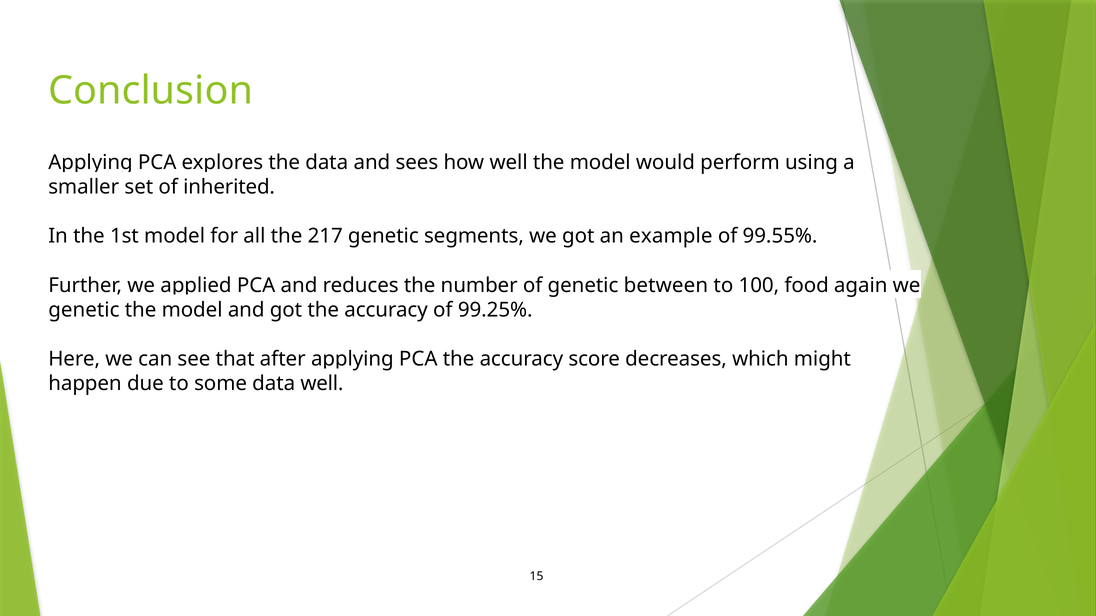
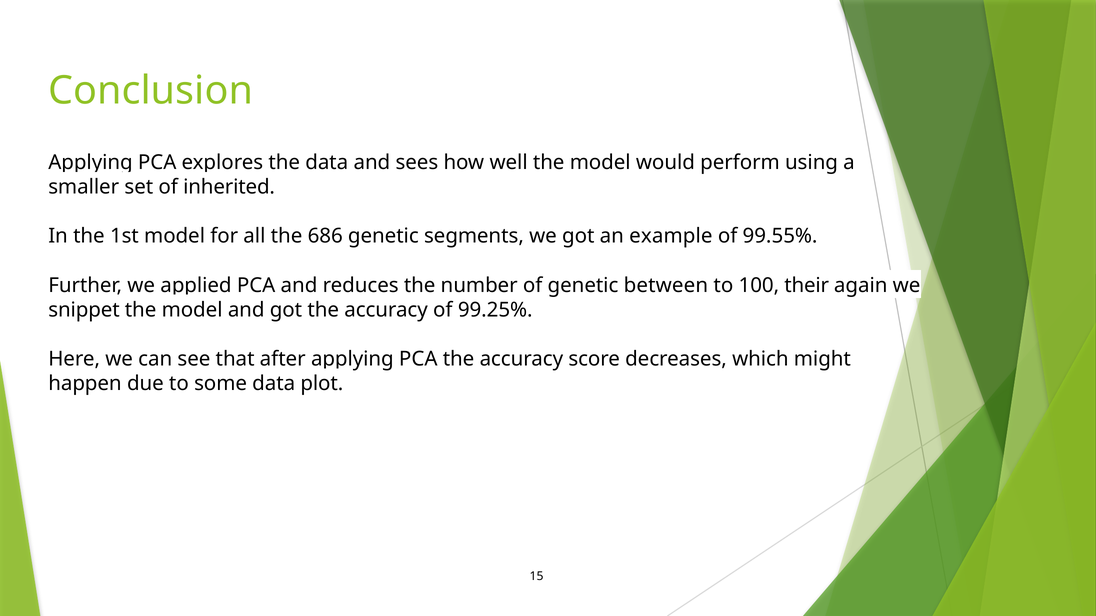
217: 217 -> 686 (325, 236)
food: food -> their (807, 286)
genetic: genetic -> snippet (84, 310)
data well: well -> plot (322, 384)
